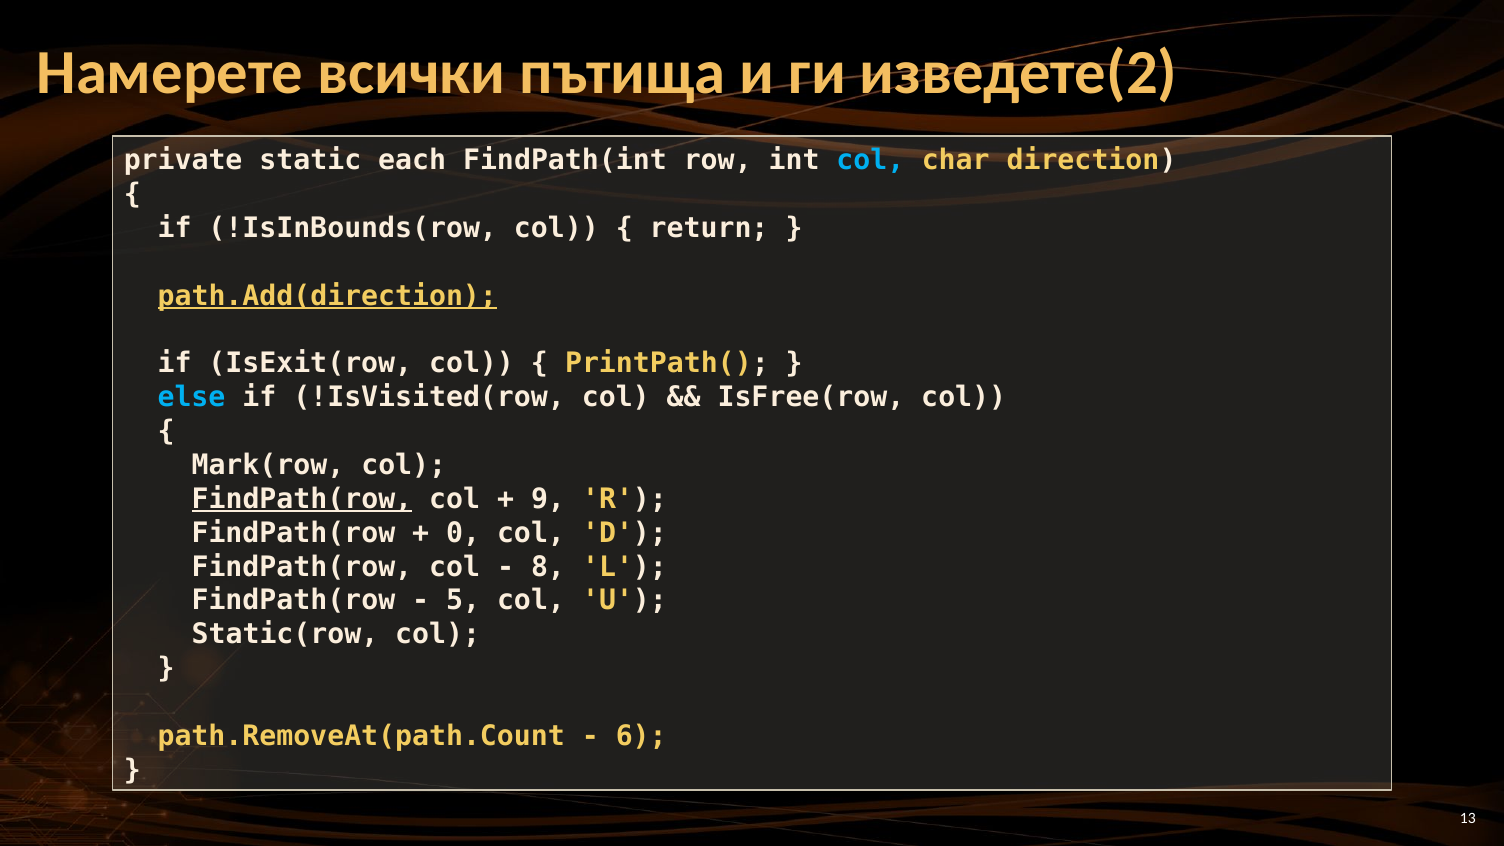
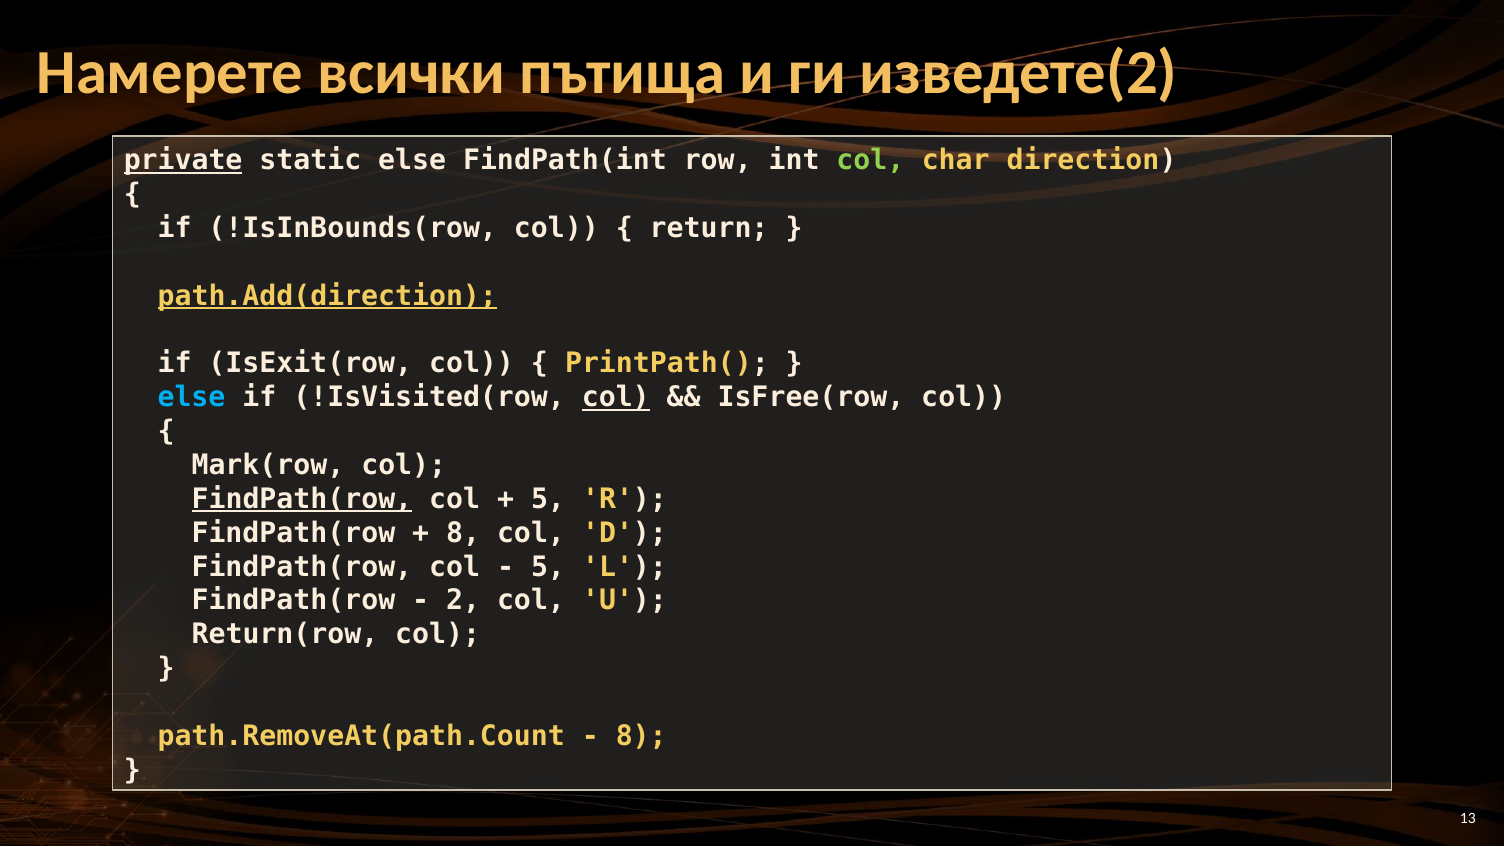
private underline: none -> present (183, 161)
static each: each -> else (412, 161)
col colour: light blue -> light green (870, 161)
col underline: none -> present (616, 398)
9: 9 -> 5 (548, 499)
0: 0 -> 8 (463, 533)
8: 8 -> 5 (548, 567)
5: 5 -> 2 (463, 601)
Static(row: Static(row -> Return(row (285, 635)
6: 6 -> 8 (641, 736)
